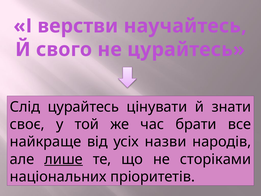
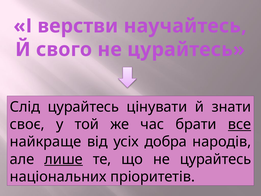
все underline: none -> present (240, 124)
назви: назви -> добра (166, 142)
що не сторіками: сторіками -> цурайтесь (216, 159)
